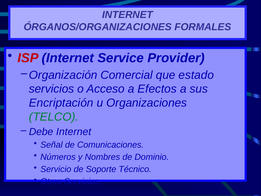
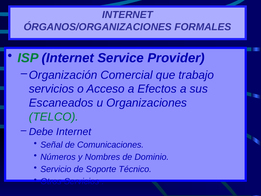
ISP colour: red -> green (28, 58)
estado: estado -> trabajo (196, 75)
Encriptación: Encriptación -> Escaneados (61, 103)
